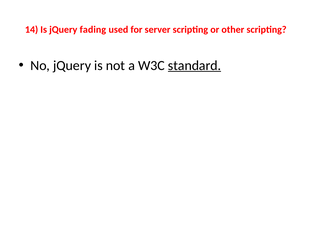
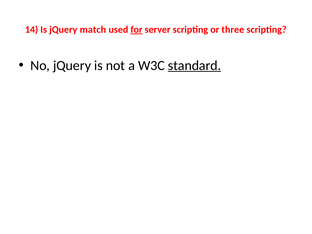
fading: fading -> match (93, 30)
for underline: none -> present (136, 30)
other: other -> three (233, 30)
